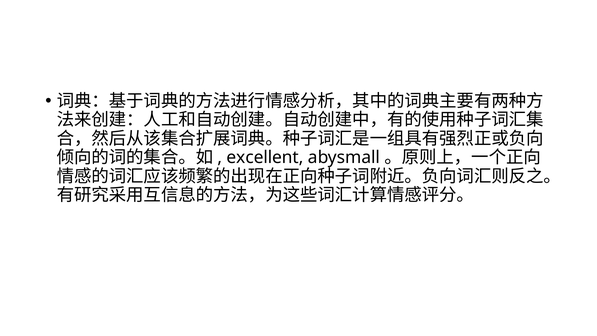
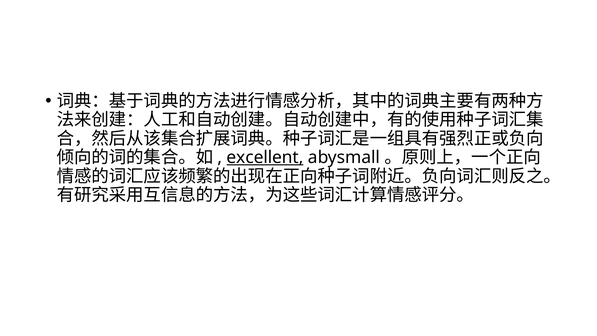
excellent underline: none -> present (265, 157)
